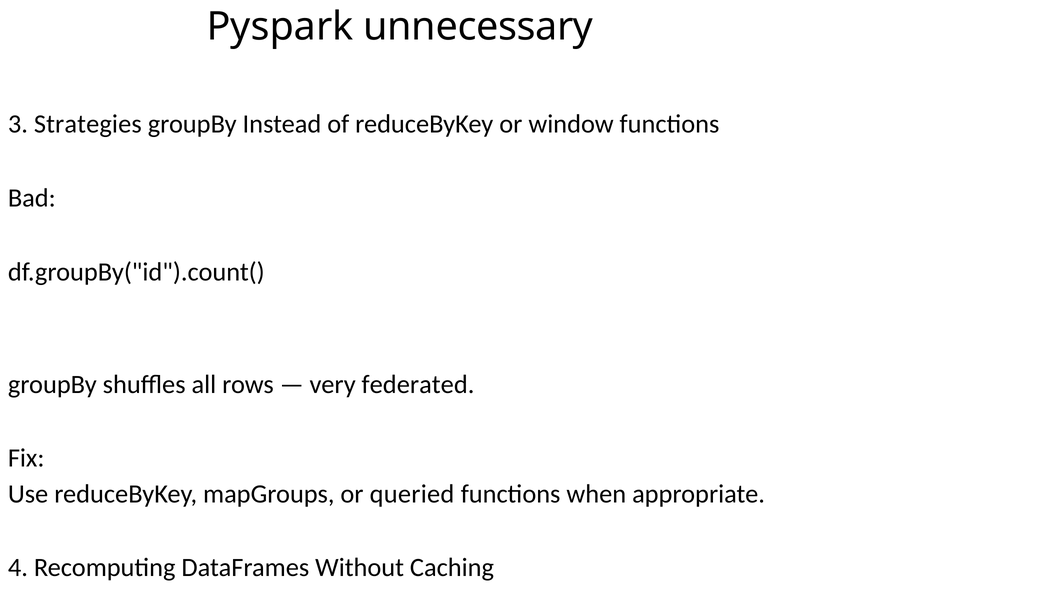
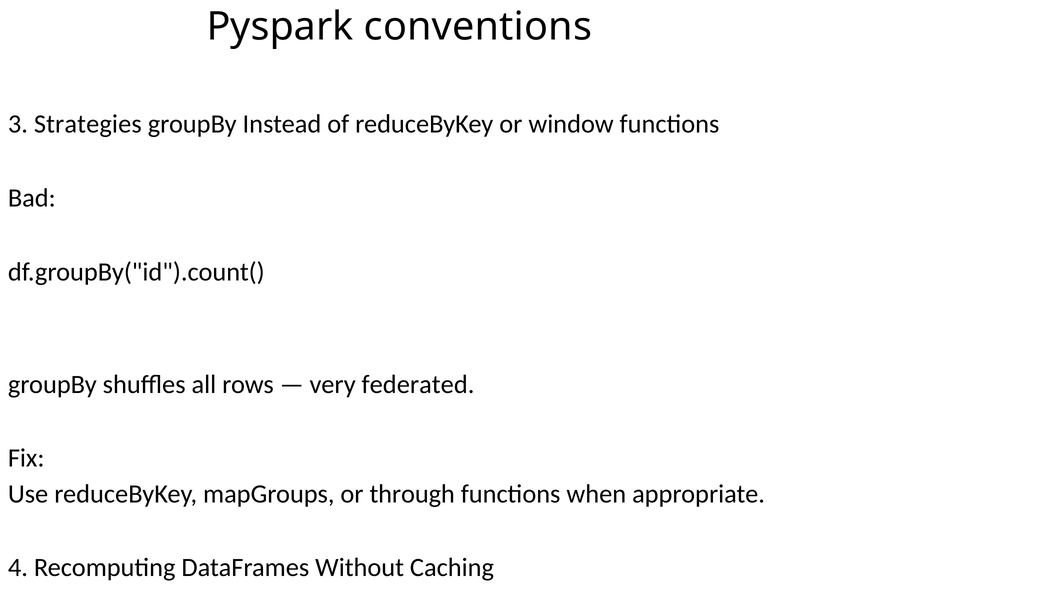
unnecessary: unnecessary -> conventions (478, 27)
queried: queried -> through (412, 494)
